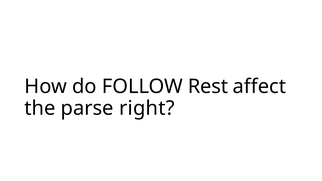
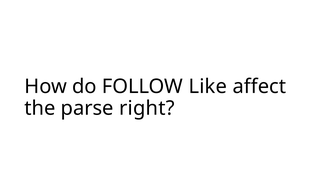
Rest: Rest -> Like (208, 87)
